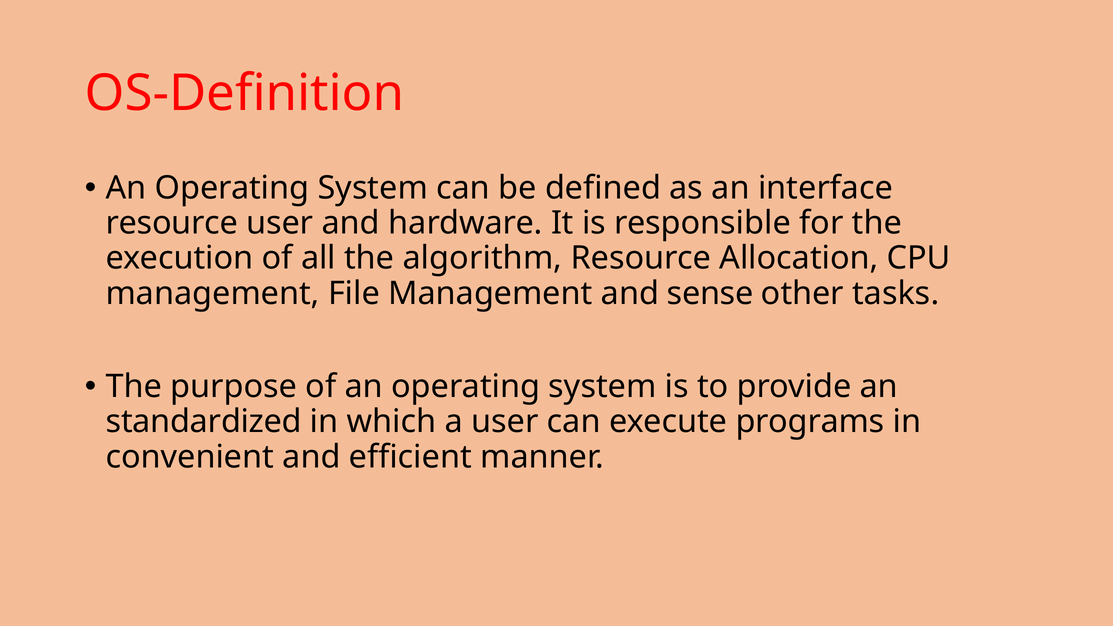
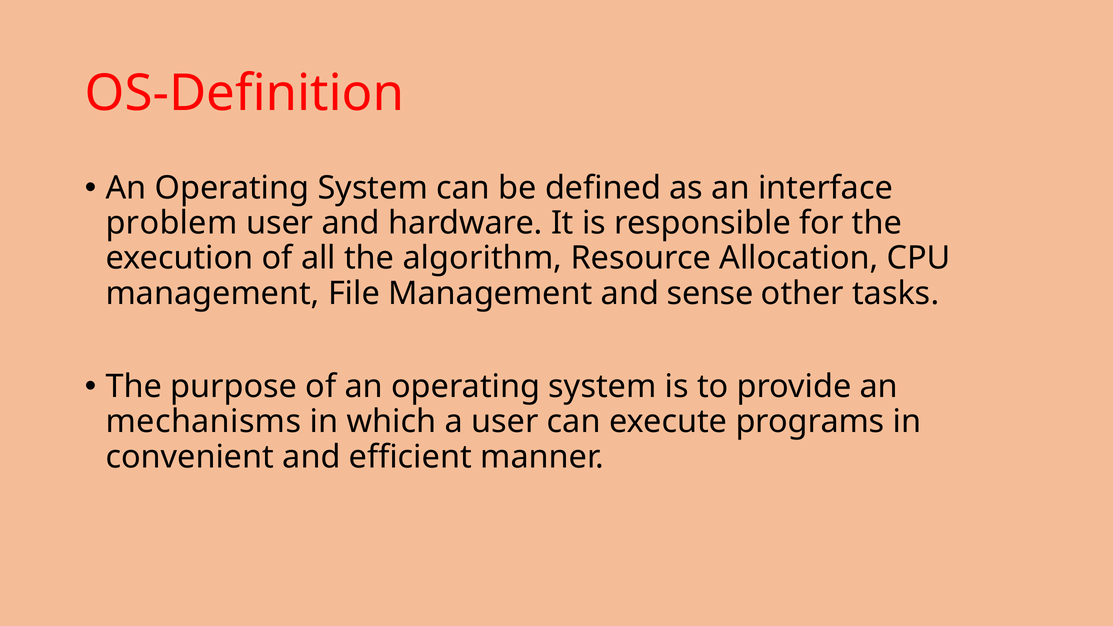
resource: resource -> problem (172, 223)
standardized: standardized -> mechanisms (203, 422)
